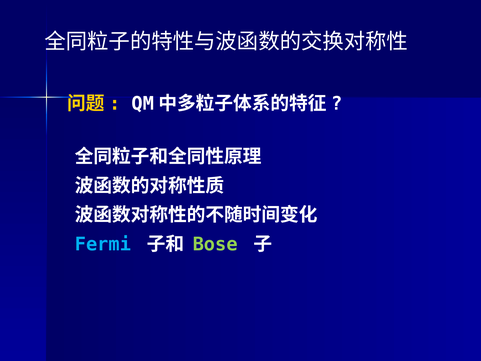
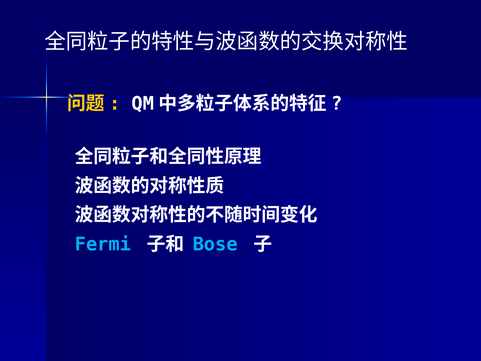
Bose colour: light green -> light blue (215, 244)
